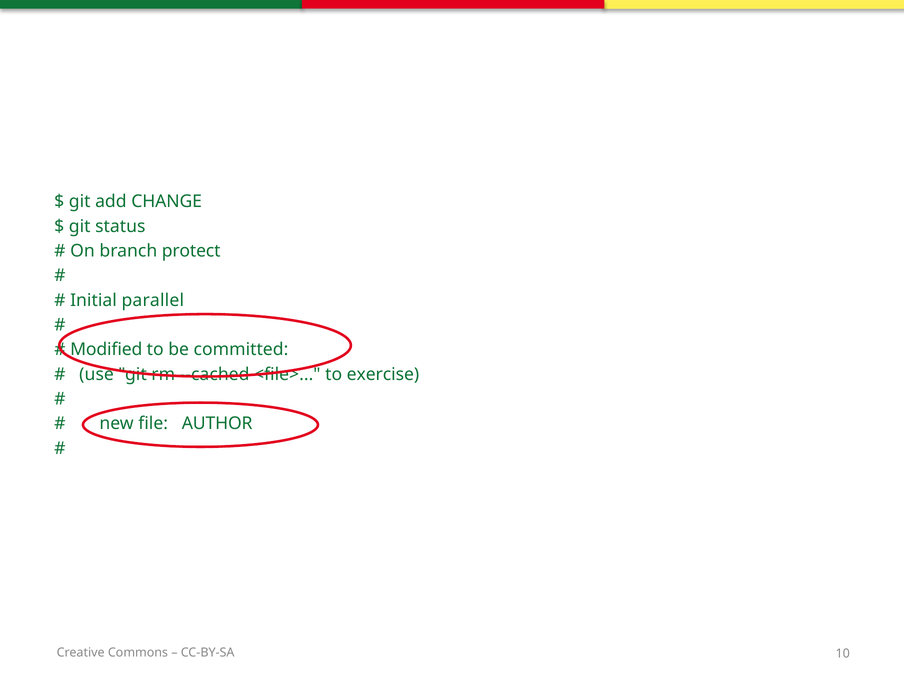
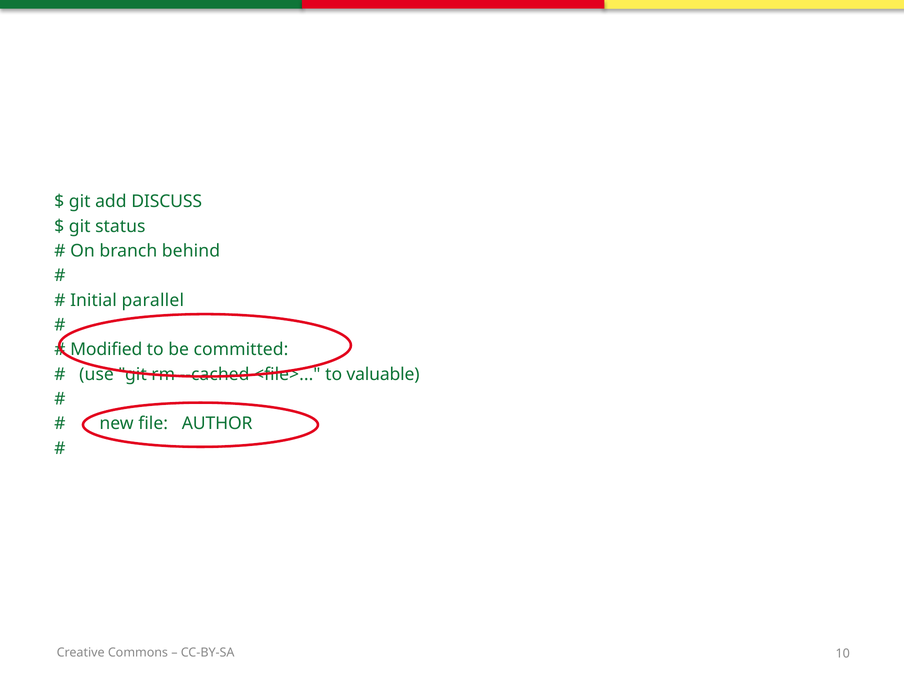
CHANGE: CHANGE -> DISCUSS (167, 202)
protect: protect -> behind (191, 251)
exercise: exercise -> valuable (383, 374)
